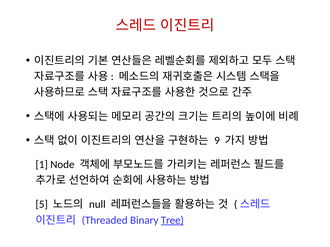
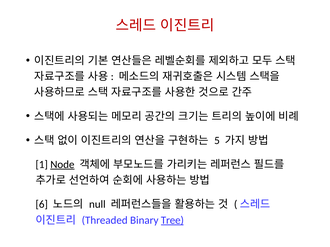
9: 9 -> 5 (217, 141)
Node underline: none -> present (62, 165)
5: 5 -> 6 (42, 205)
